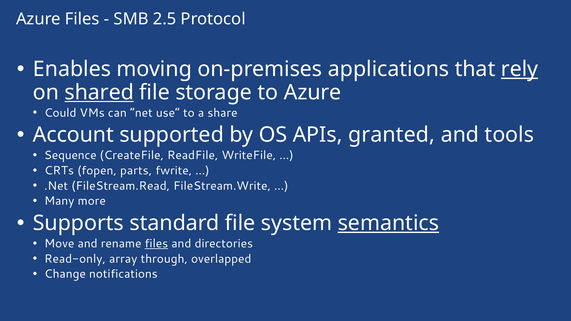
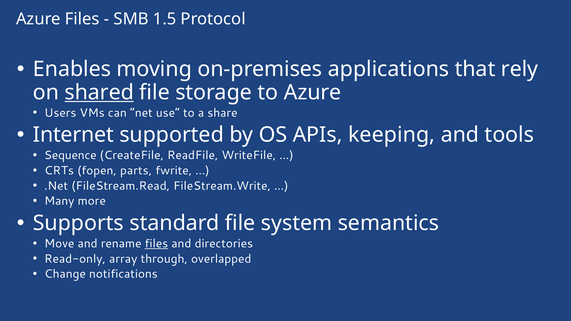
2.5: 2.5 -> 1.5 (165, 19)
rely underline: present -> none (519, 69)
Could: Could -> Users (60, 113)
Account: Account -> Internet (73, 135)
granted: granted -> keeping (392, 135)
semantics underline: present -> none (388, 223)
